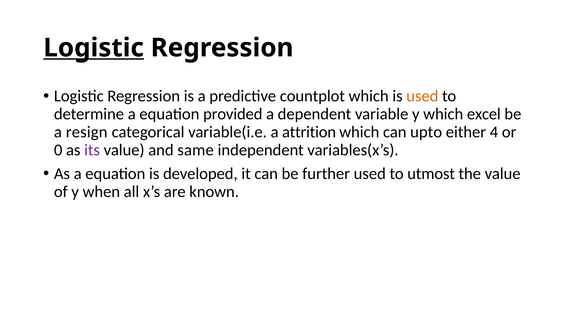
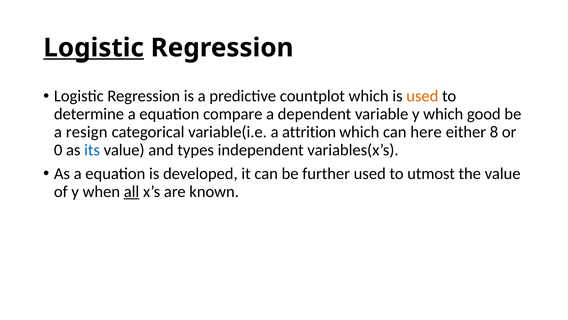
provided: provided -> compare (233, 114)
excel: excel -> good (484, 114)
upto: upto -> here (426, 132)
4: 4 -> 8 (494, 132)
its colour: purple -> blue (92, 150)
same: same -> types (196, 150)
all underline: none -> present (132, 191)
